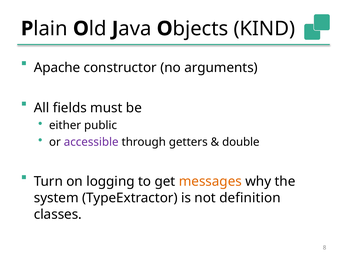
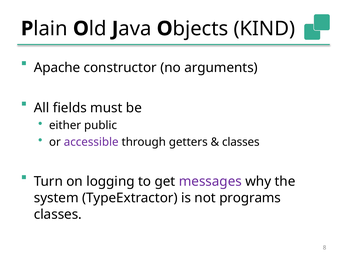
double: double -> classes (241, 142)
messages colour: orange -> purple (210, 182)
definition: definition -> programs (250, 198)
